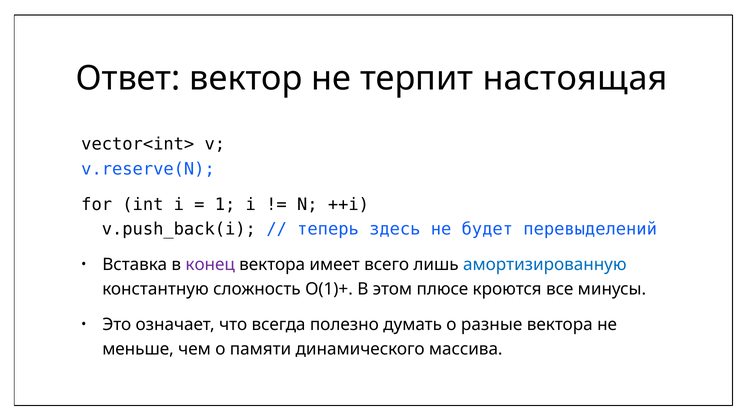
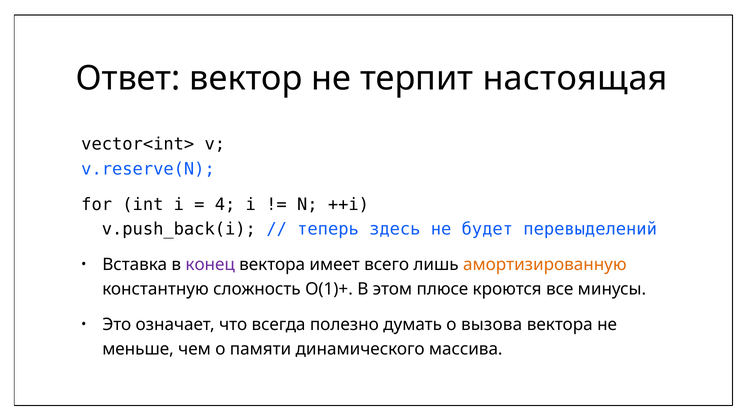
1: 1 -> 4 (225, 205)
амортизированную colour: blue -> orange (545, 265)
разные: разные -> вызова (492, 325)
